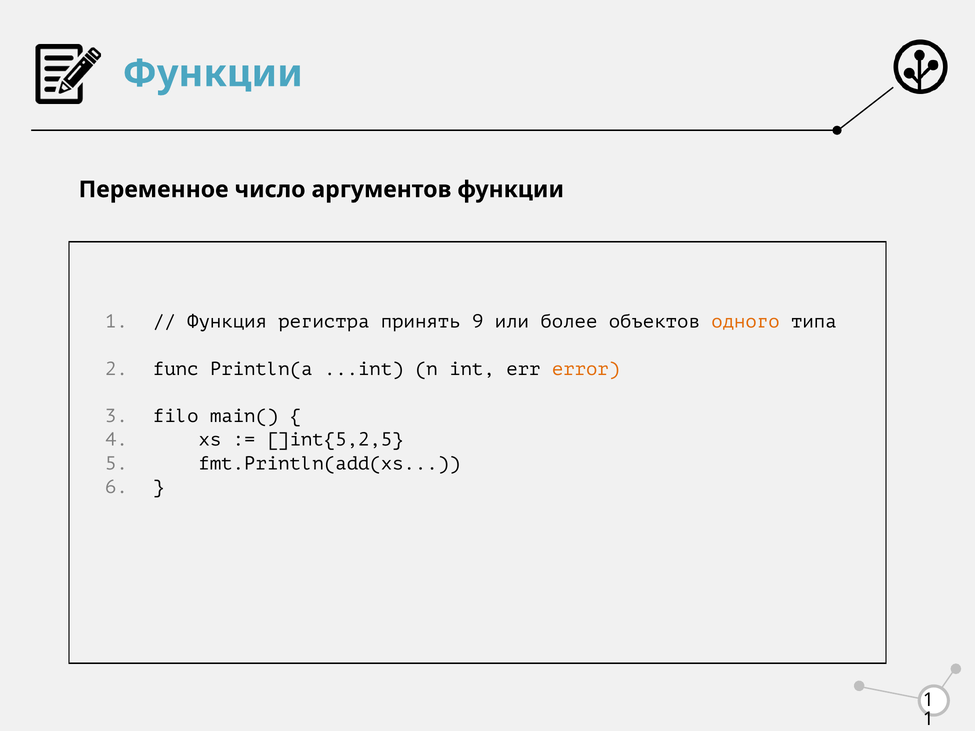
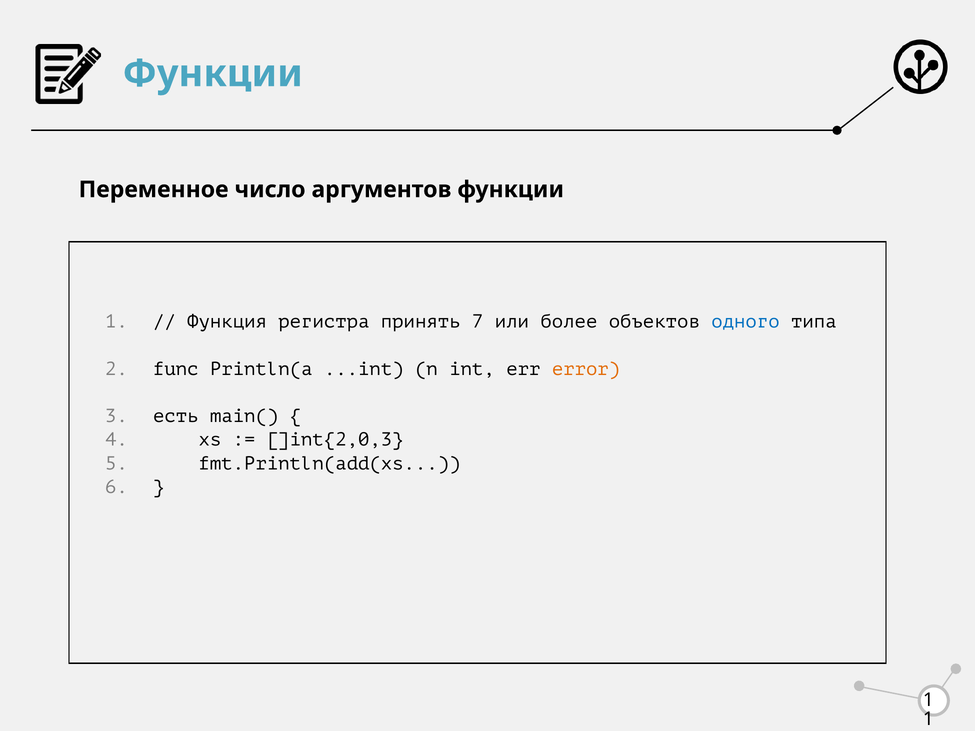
9: 9 -> 7 (478, 322)
одного colour: orange -> blue (745, 322)
filo: filo -> есть (176, 416)
]int{5,2,5: ]int{5,2,5 -> ]int{2,0,3 (335, 440)
